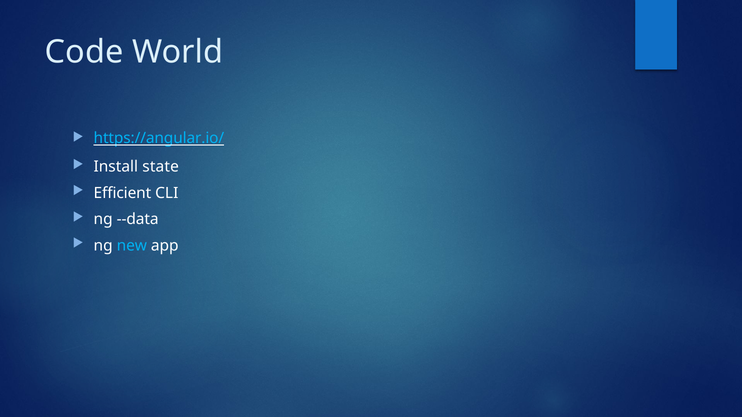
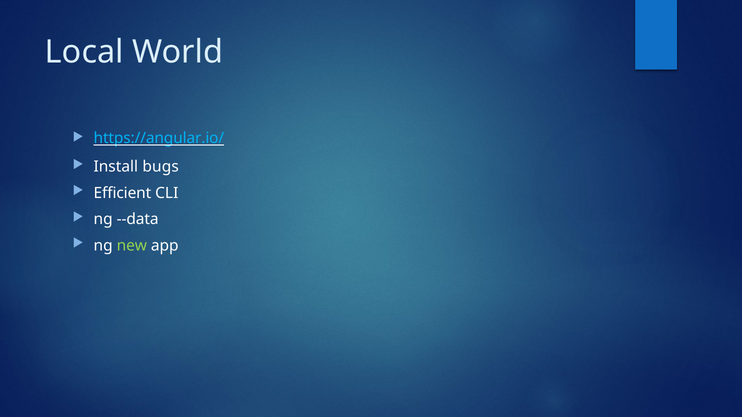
Code: Code -> Local (84, 52)
state: state -> bugs (161, 167)
new colour: light blue -> light green (132, 246)
